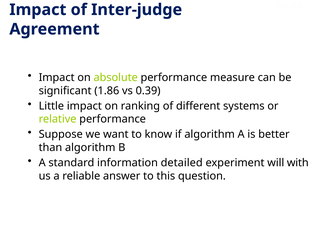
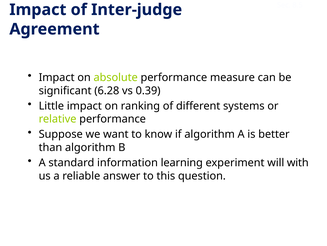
1.86: 1.86 -> 6.28 (107, 90)
detailed: detailed -> learning (182, 162)
